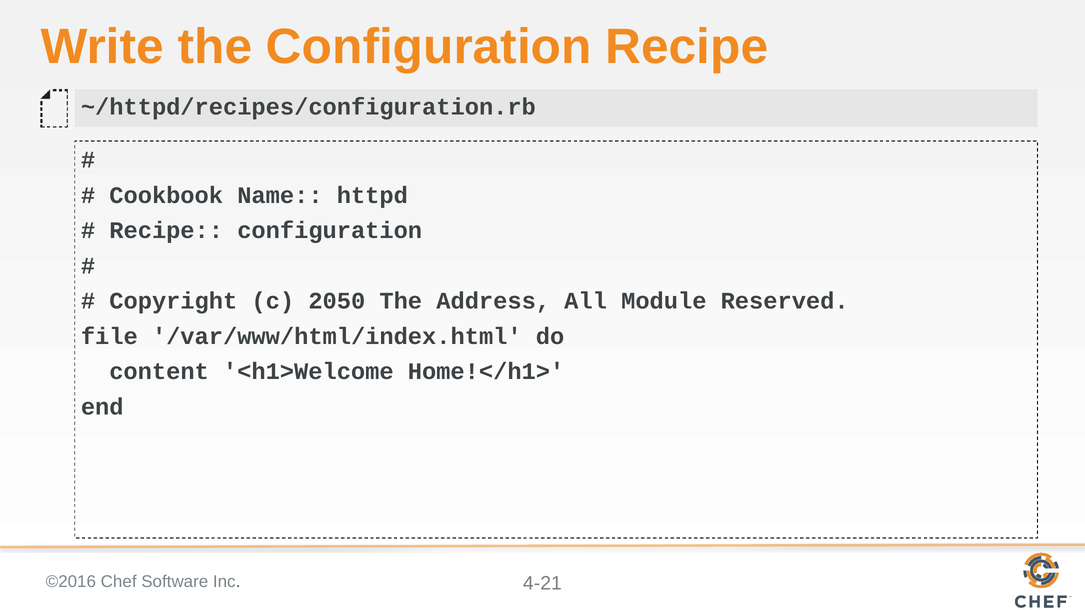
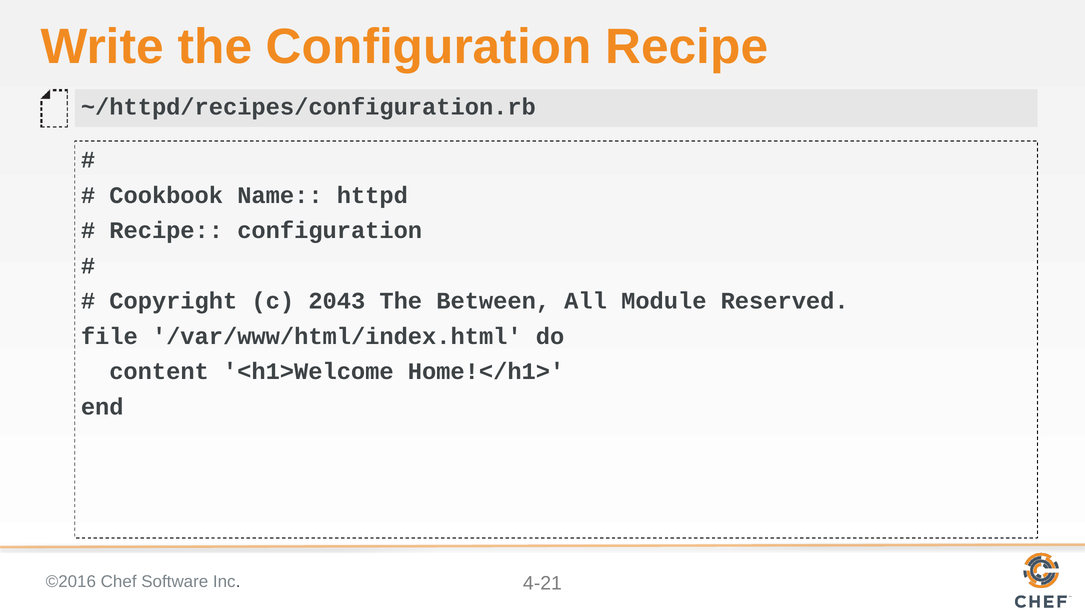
2050: 2050 -> 2043 (337, 301)
Address: Address -> Between (493, 301)
